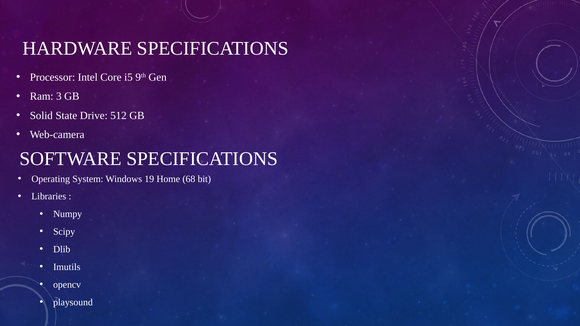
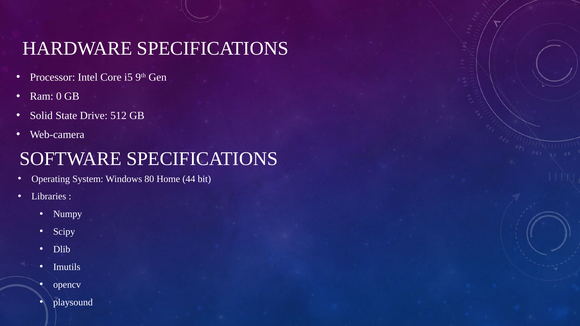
3: 3 -> 0 (59, 96)
19: 19 -> 80 (149, 179)
68: 68 -> 44 (189, 179)
